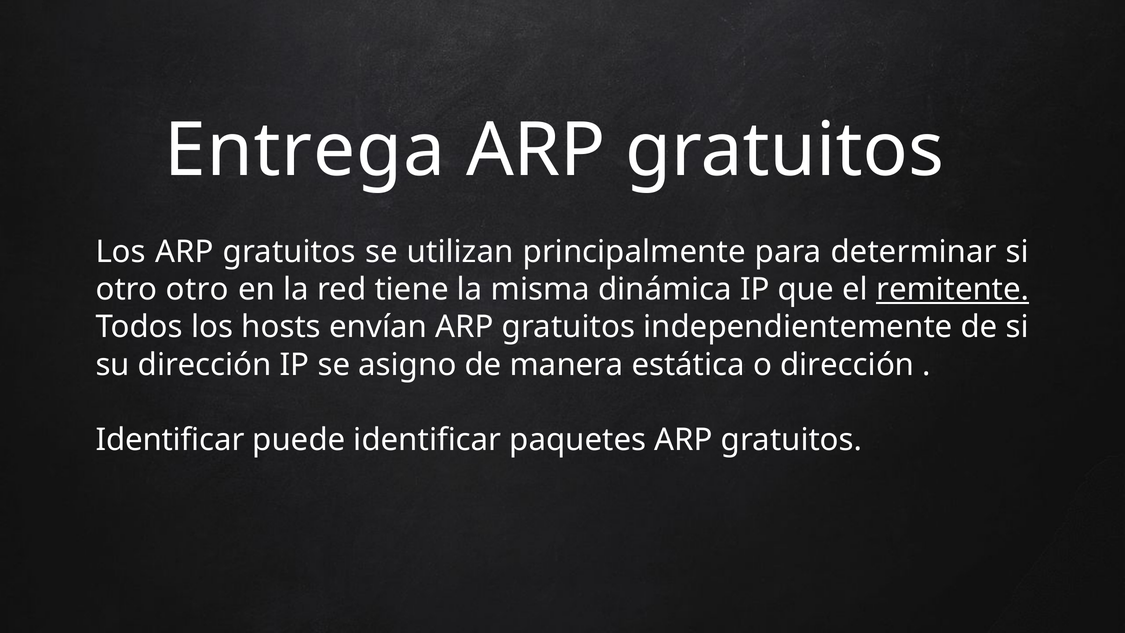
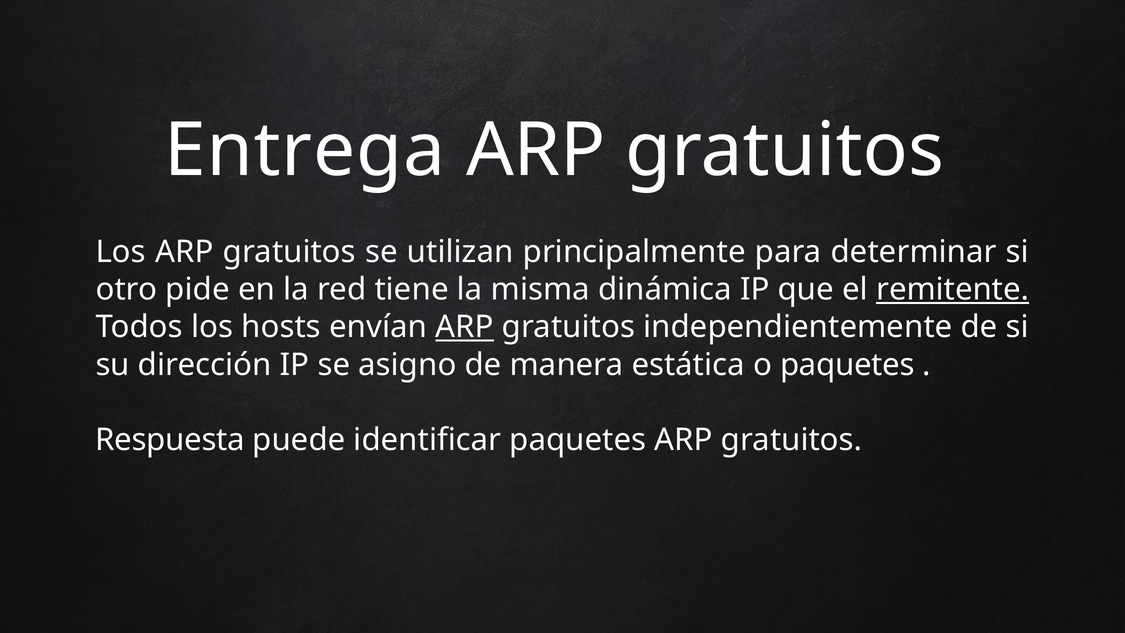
otro otro: otro -> pide (198, 290)
ARP underline: none -> present (465, 327)
o dirección: dirección -> paquetes (847, 365)
Identificar: Identificar -> Respuesta (170, 440)
